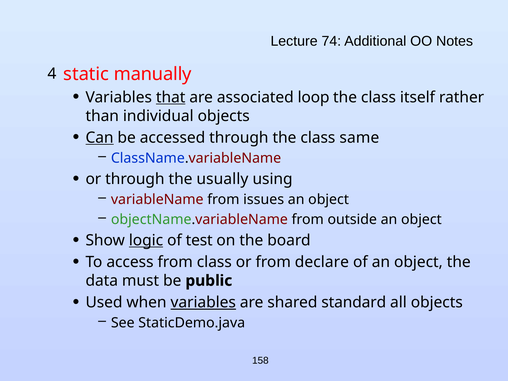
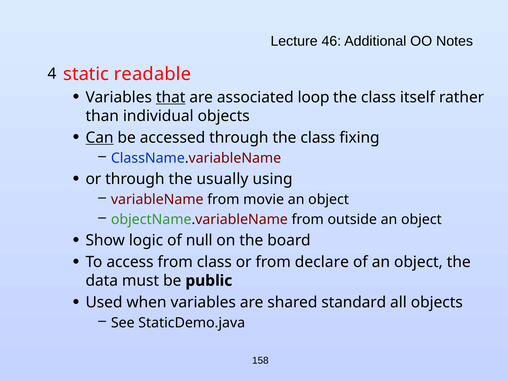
74: 74 -> 46 (331, 41)
manually: manually -> readable (153, 74)
same: same -> fixing (359, 138)
issues: issues -> movie (264, 200)
logic underline: present -> none (146, 240)
test: test -> null (199, 240)
variables underline: present -> none (203, 302)
